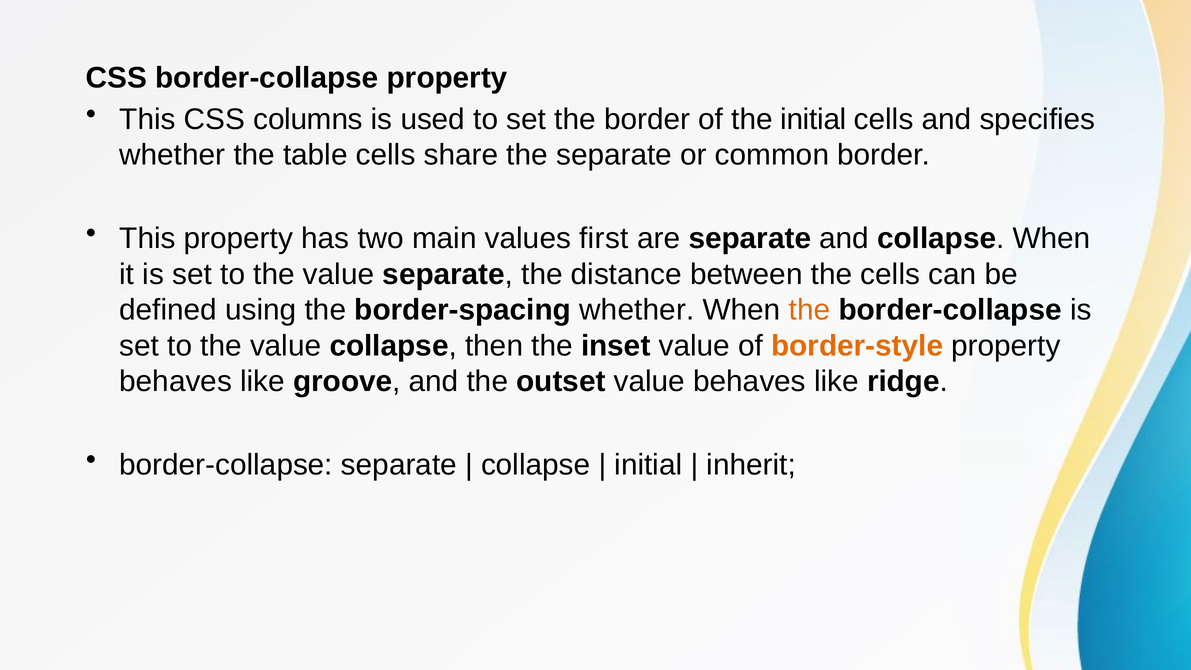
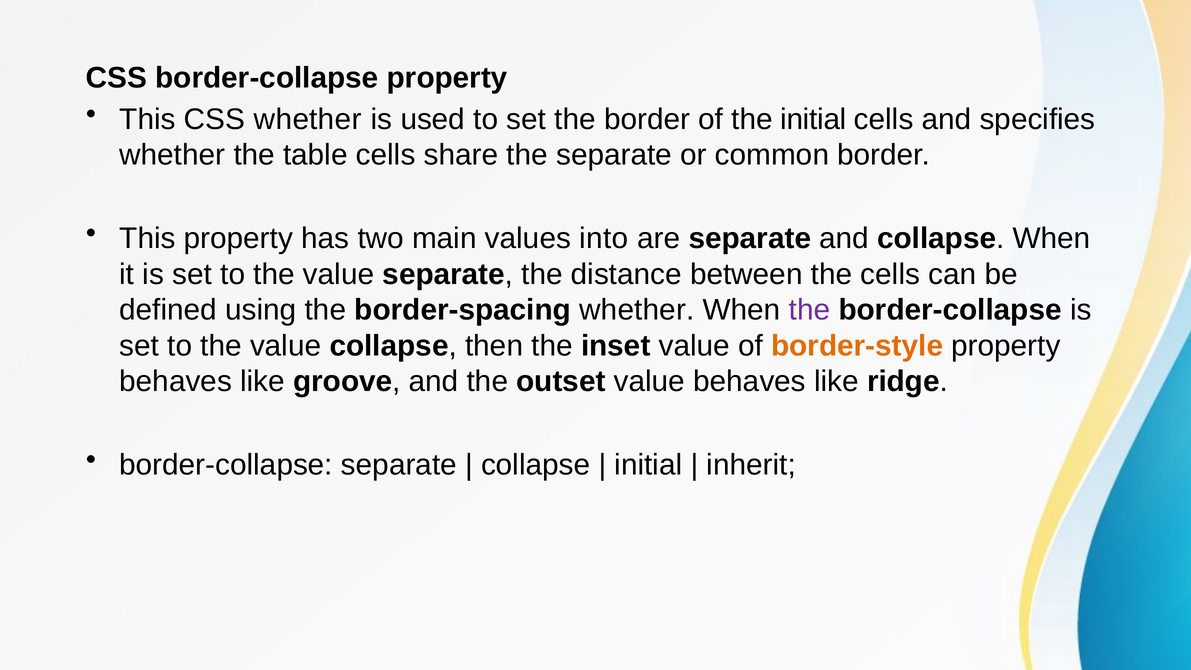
CSS columns: columns -> whether (308, 119)
first: first -> into (604, 238)
the colour: orange -> purple (809, 310)
